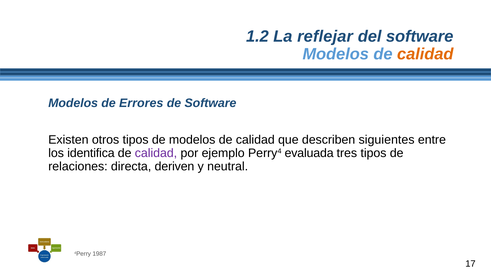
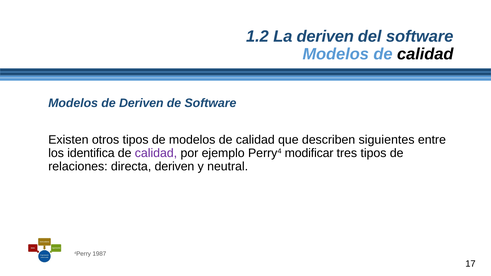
La reflejar: reflejar -> deriven (325, 36)
calidad colour: orange -> black (425, 54)
de Errores: Errores -> Deriven (141, 103)
evaluada: evaluada -> modificar (309, 153)
